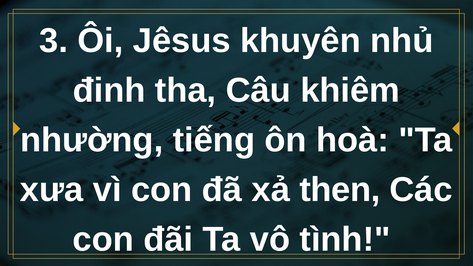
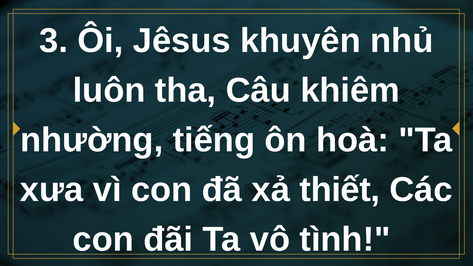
đinh: đinh -> luôn (109, 91)
then: then -> thiết (340, 190)
